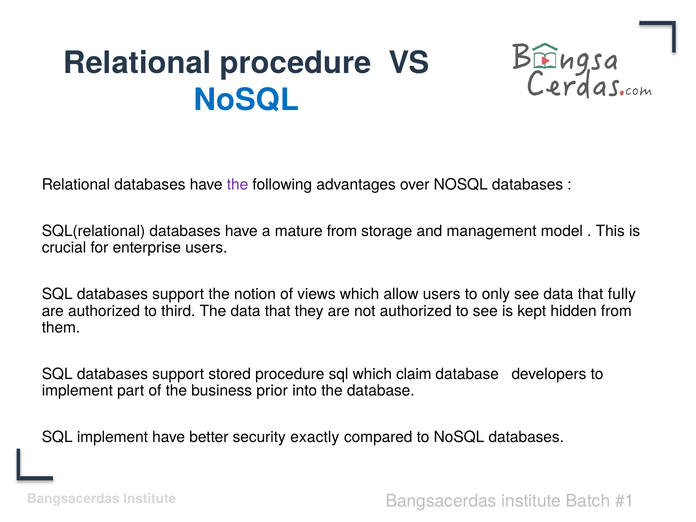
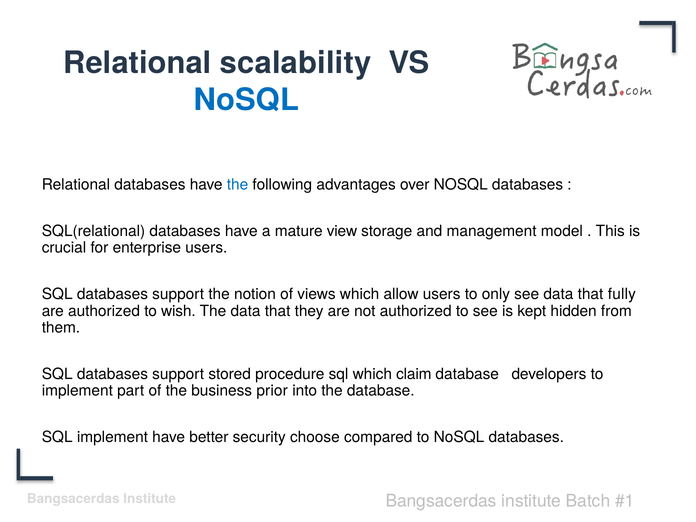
Relational procedure: procedure -> scalability (296, 63)
the colour: purple -> blue (238, 185)
mature from: from -> view (342, 231)
third: third -> wish (178, 311)
exactly: exactly -> choose (315, 437)
